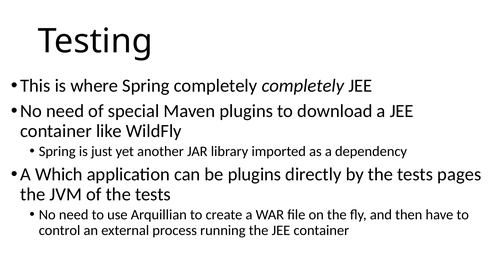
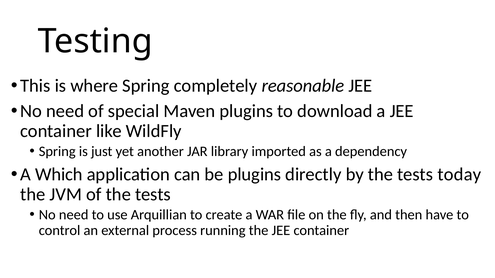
completely completely: completely -> reasonable (303, 86)
pages: pages -> today (459, 175)
